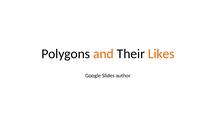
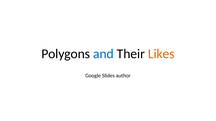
and colour: orange -> blue (103, 54)
